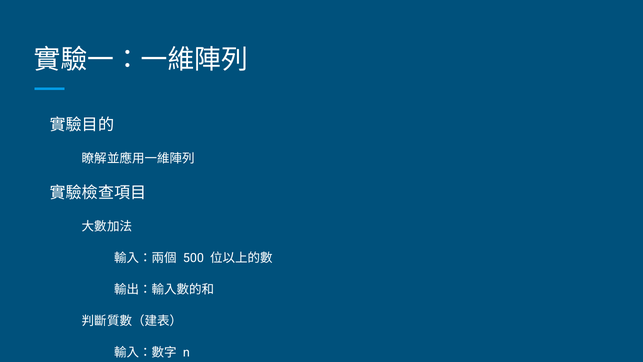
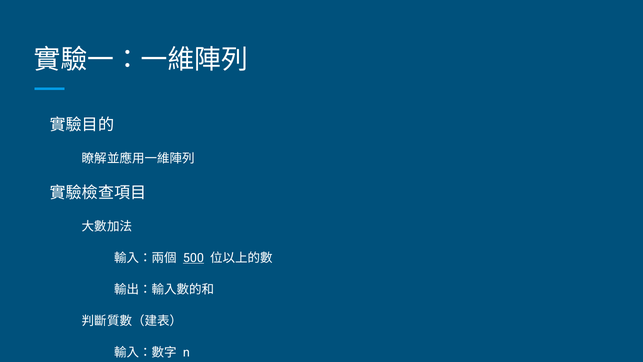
500 underline: none -> present (193, 258)
